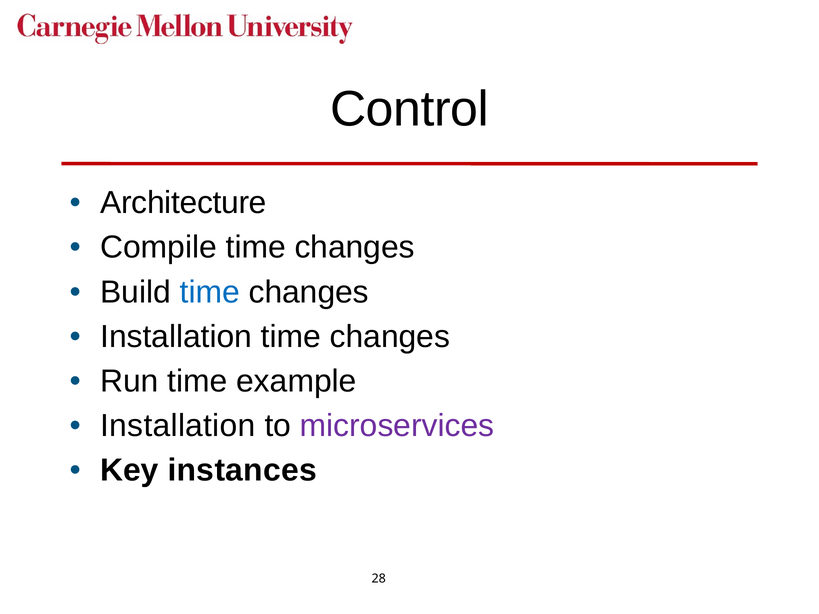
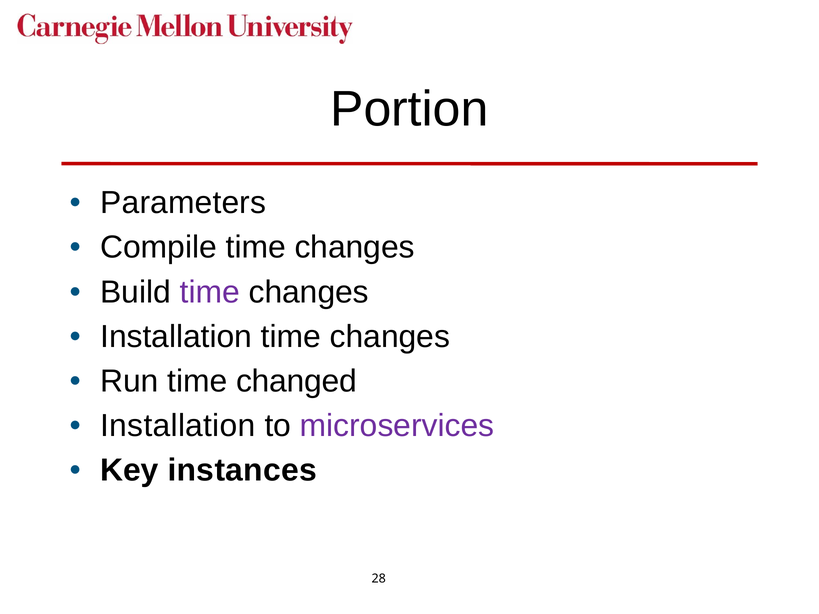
Control: Control -> Portion (409, 109)
Architecture: Architecture -> Parameters (183, 203)
time colour: blue -> purple (210, 292)
example: example -> changed (297, 381)
